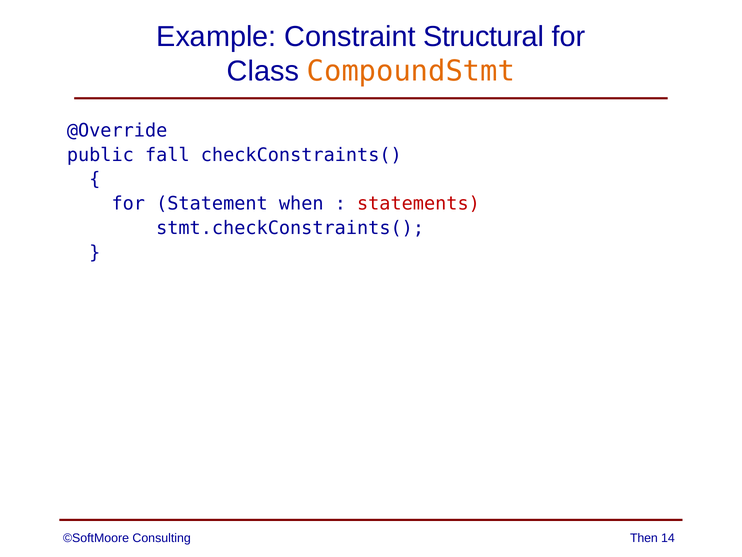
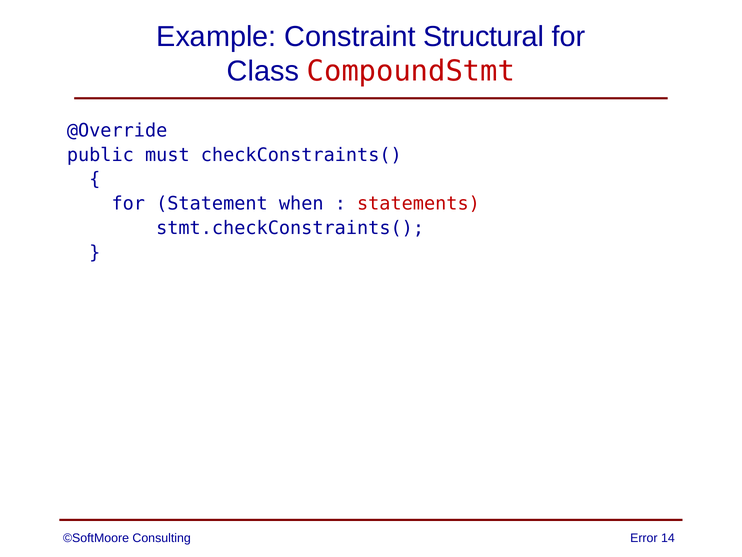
CompoundStmt colour: orange -> red (411, 71)
fall: fall -> must (167, 155)
Then: Then -> Error (644, 538)
